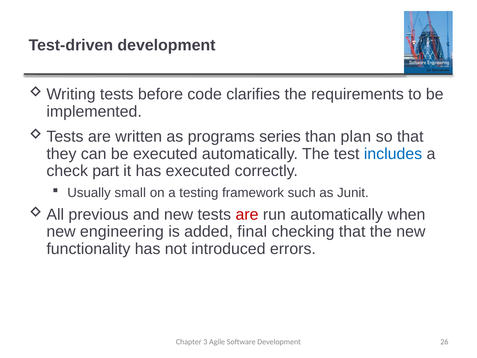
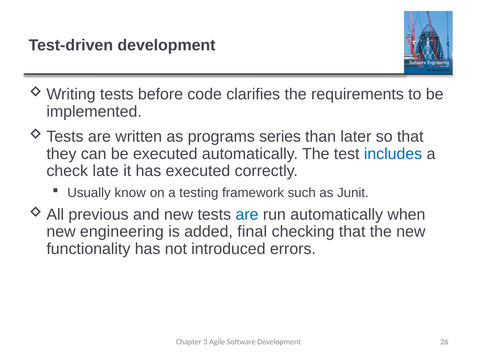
plan: plan -> later (356, 137)
part: part -> late (106, 171)
small: small -> know (130, 193)
are colour: red -> blue (247, 214)
